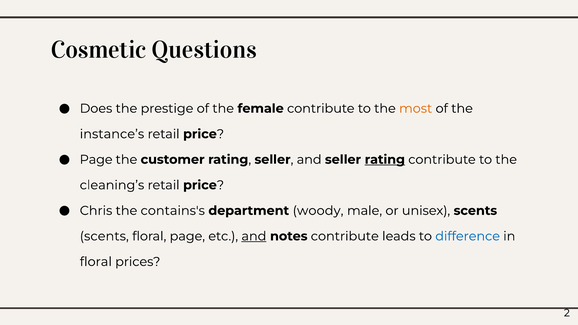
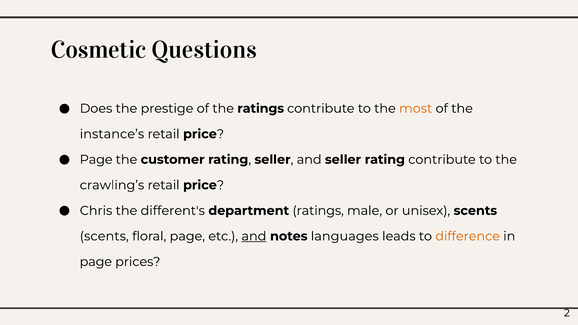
the female: female -> ratings (261, 109)
rating underline: present -> none (385, 160)
cleaning’s: cleaning’s -> crawling’s (112, 185)
contains's: contains's -> different's (173, 211)
department woody: woody -> ratings (318, 211)
notes contribute: contribute -> languages (345, 236)
difference colour: blue -> orange (468, 236)
floral: floral -> page (96, 262)
